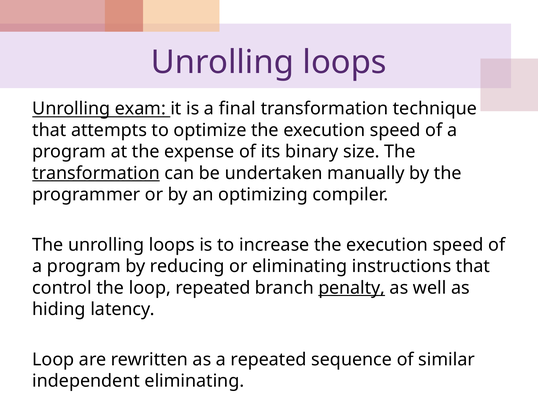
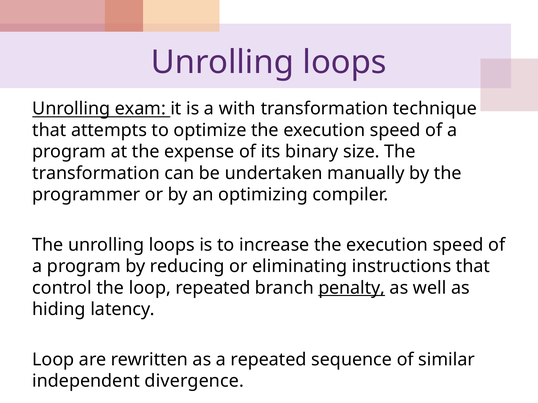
final: final -> with (237, 109)
transformation underline: present -> none (96, 173)
independent eliminating: eliminating -> divergence (194, 381)
